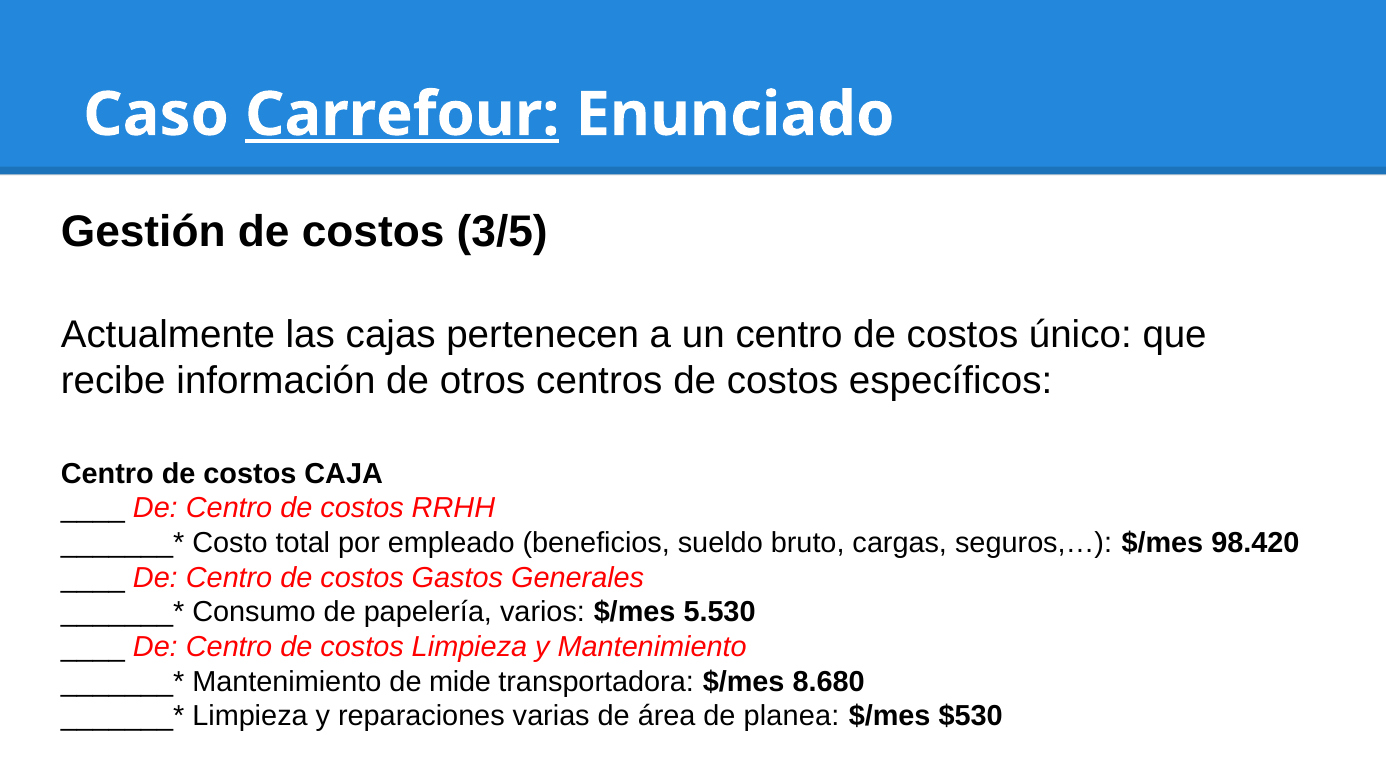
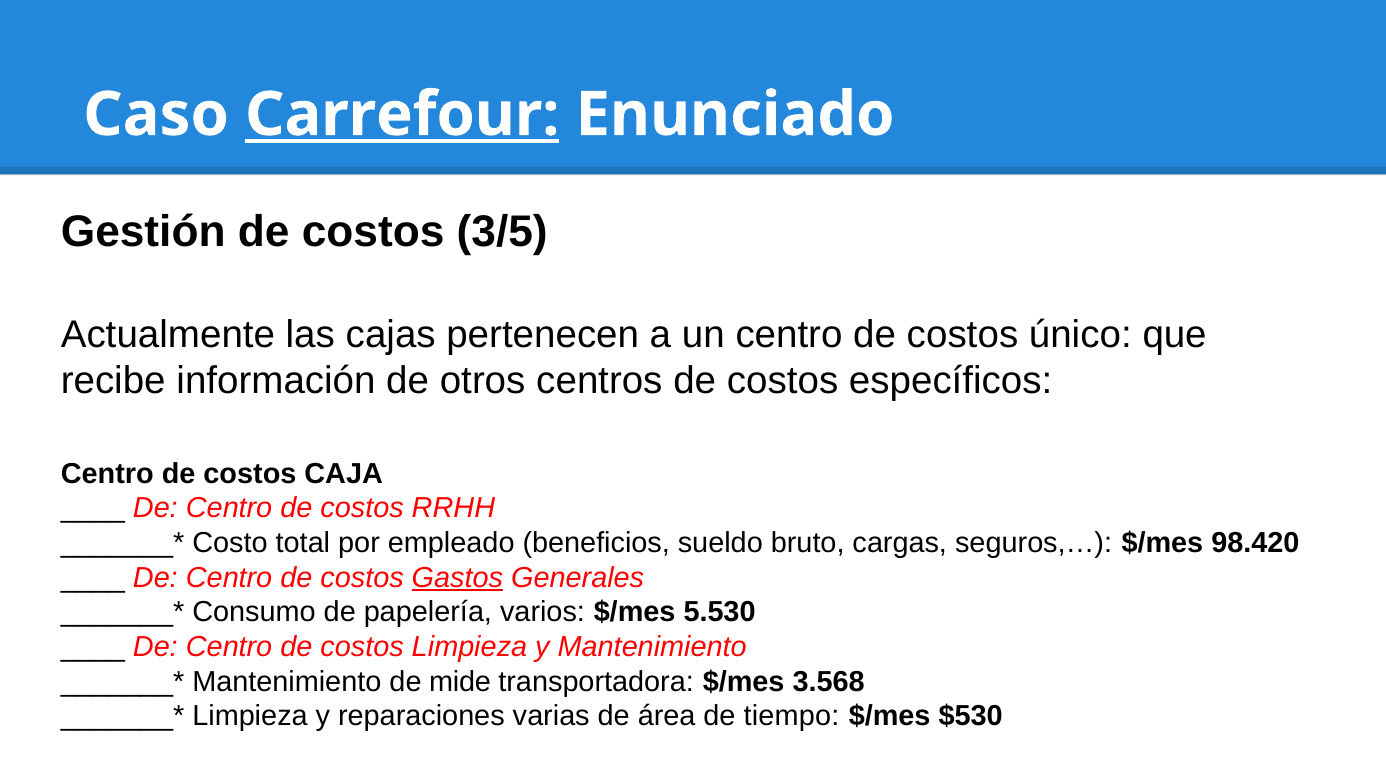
Gastos underline: none -> present (457, 577)
8.680: 8.680 -> 3.568 (829, 681)
planea: planea -> tiempo (792, 716)
